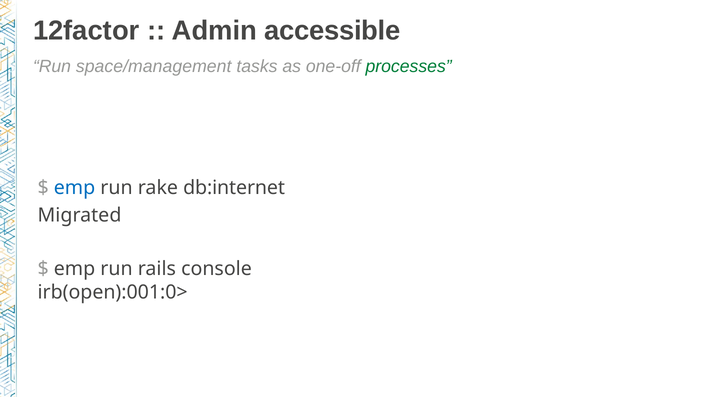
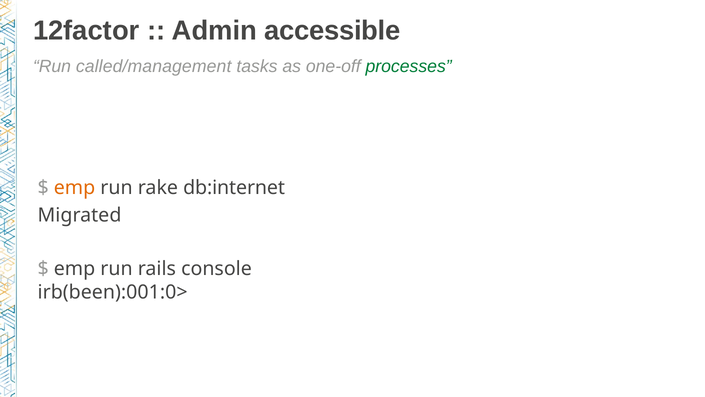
space/management: space/management -> called/management (154, 66)
emp colour: blue -> orange (75, 187)
irb(open):001:0>: irb(open):001:0> -> irb(been):001:0> (113, 292)
